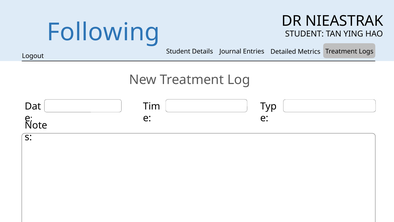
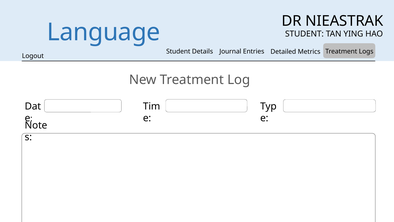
Following: Following -> Language (104, 32)
